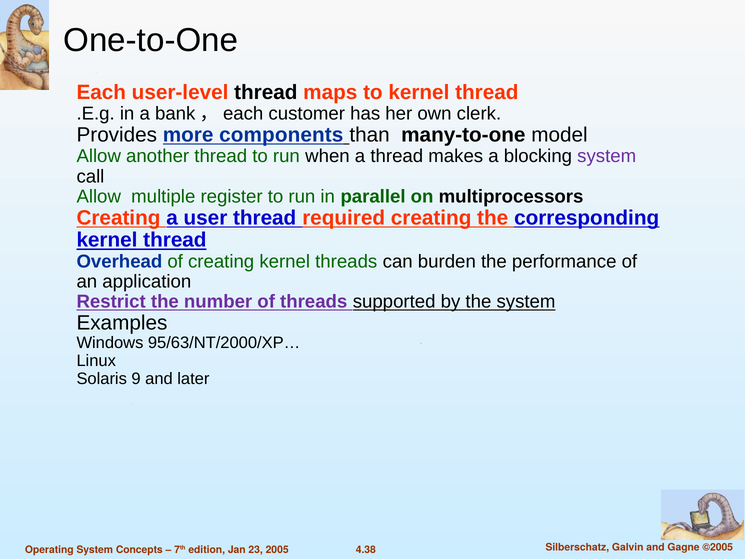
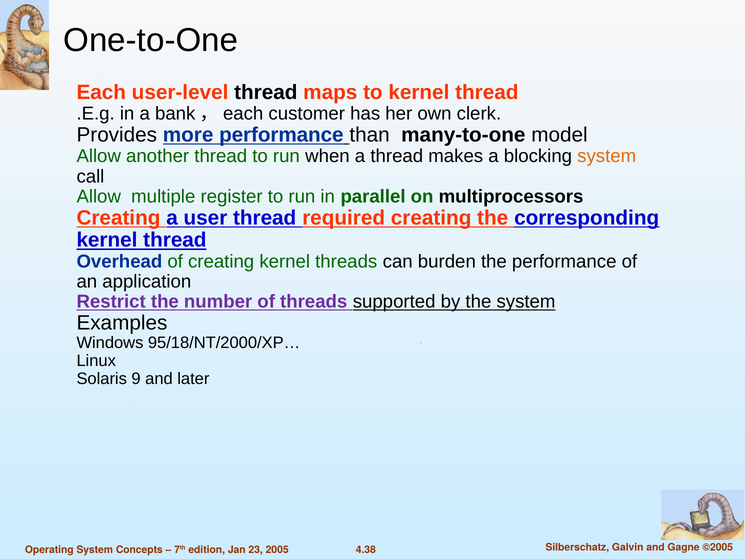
more components: components -> performance (281, 135)
system colour: purple -> orange (607, 156)
95/63/NT/2000/XP…: 95/63/NT/2000/XP… -> 95/18/NT/2000/XP… (224, 343)
